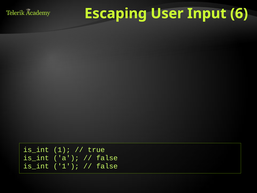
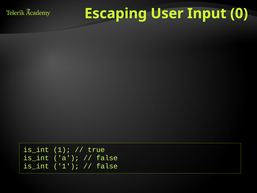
6: 6 -> 0 (239, 13)
